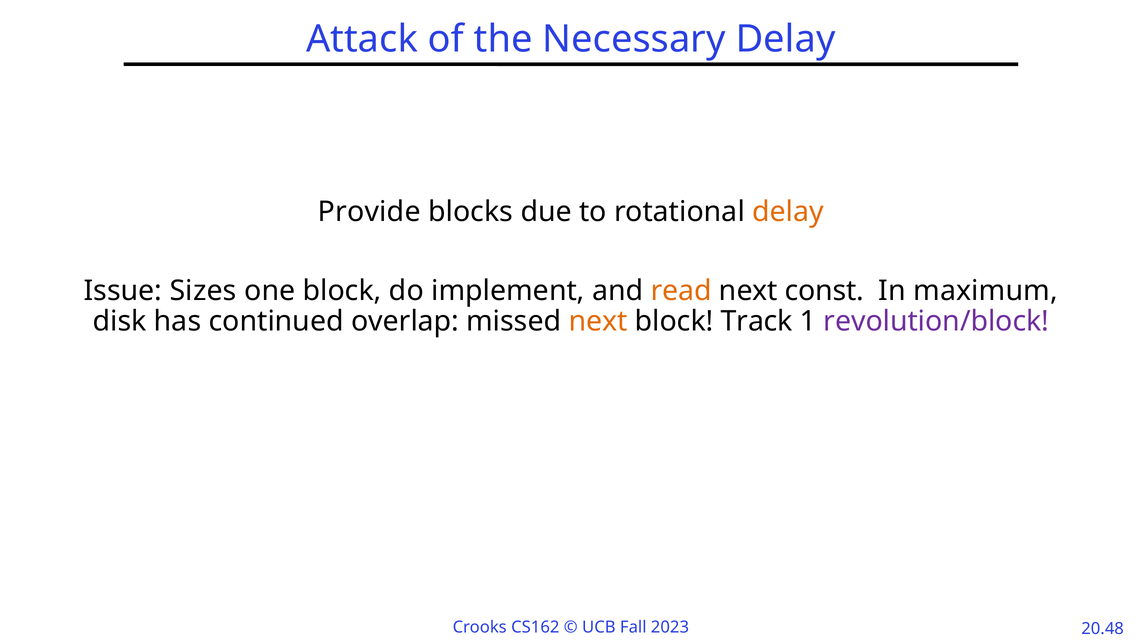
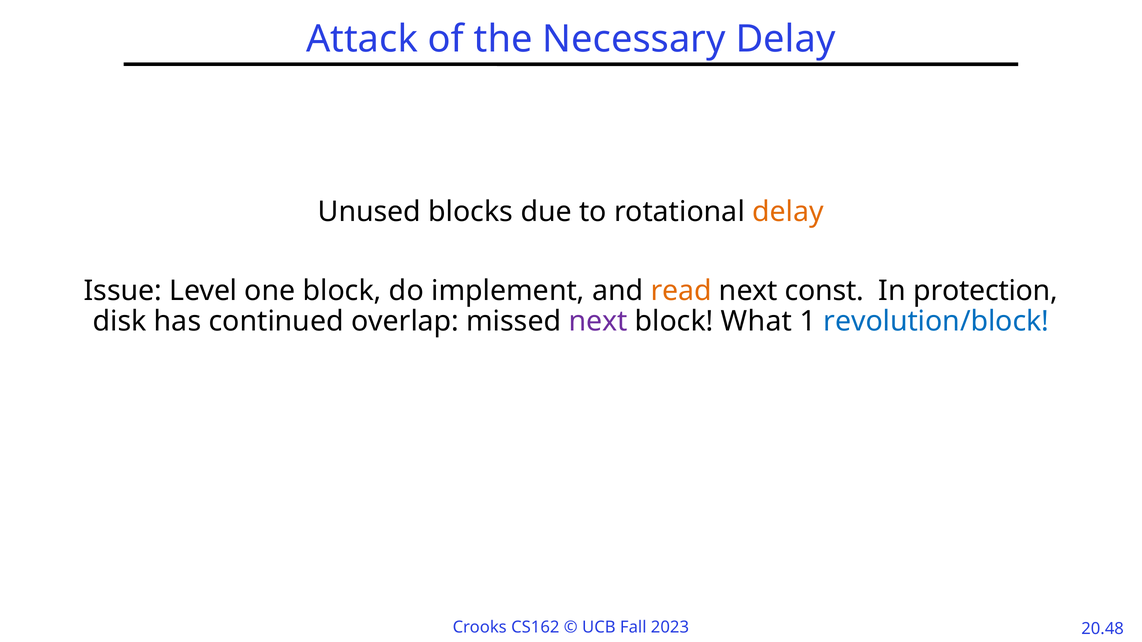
Provide: Provide -> Unused (369, 212)
Sizes: Sizes -> Level (203, 291)
maximum: maximum -> protection (986, 291)
next colour: orange -> purple (598, 322)
Track: Track -> What (756, 322)
revolution/block colour: purple -> blue (936, 322)
